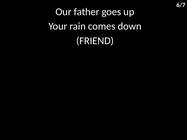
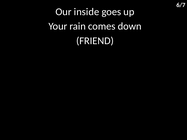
father: father -> inside (86, 12)
